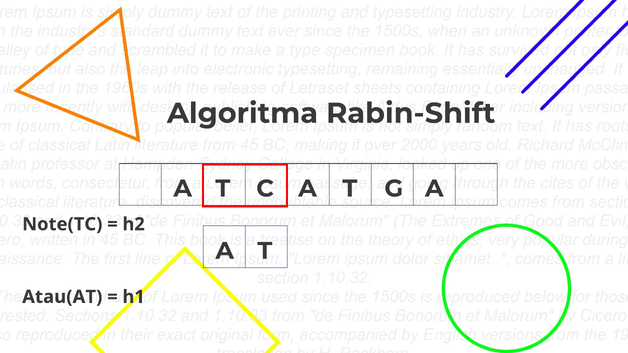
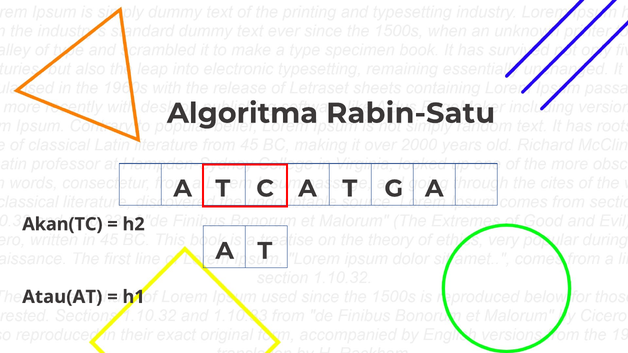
Rabin-Shift: Rabin-Shift -> Rabin-Satu (411, 113)
Note(TC: Note(TC -> Akan(TC (62, 224)
